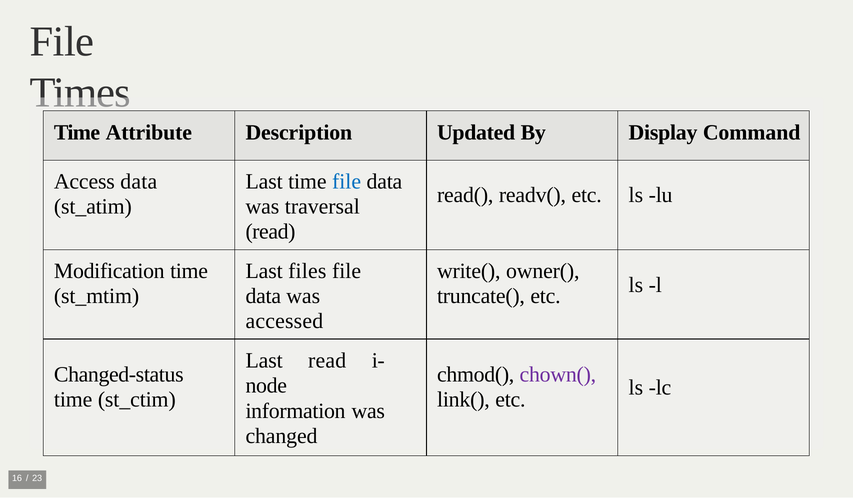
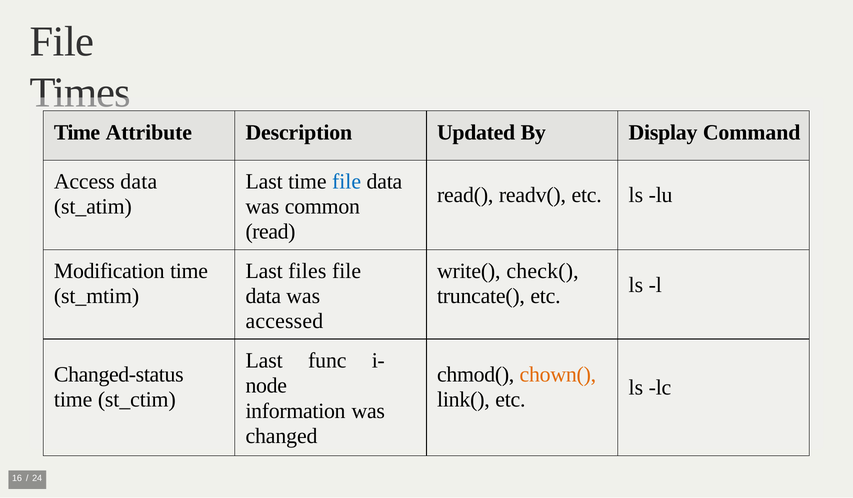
traversal: traversal -> common (322, 207)
owner(: owner( -> check( (543, 271)
Last read: read -> func (327, 361)
chown( colour: purple -> orange (558, 374)
23: 23 -> 24 (37, 478)
